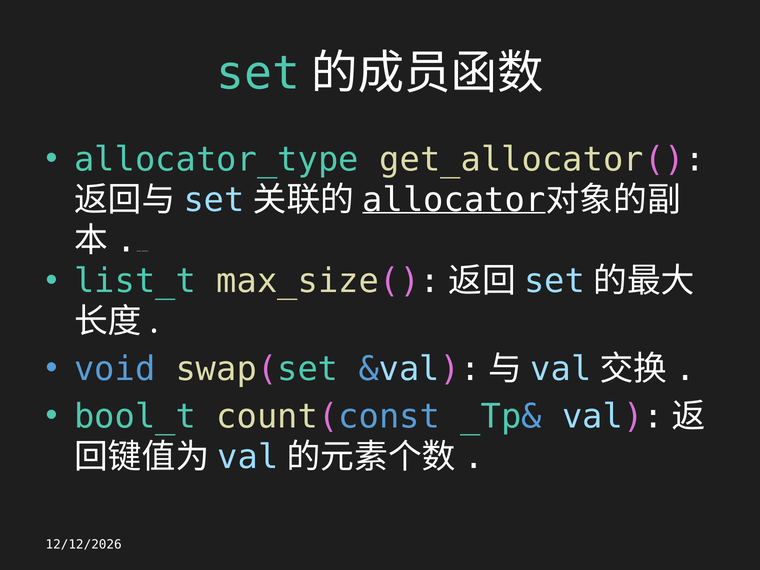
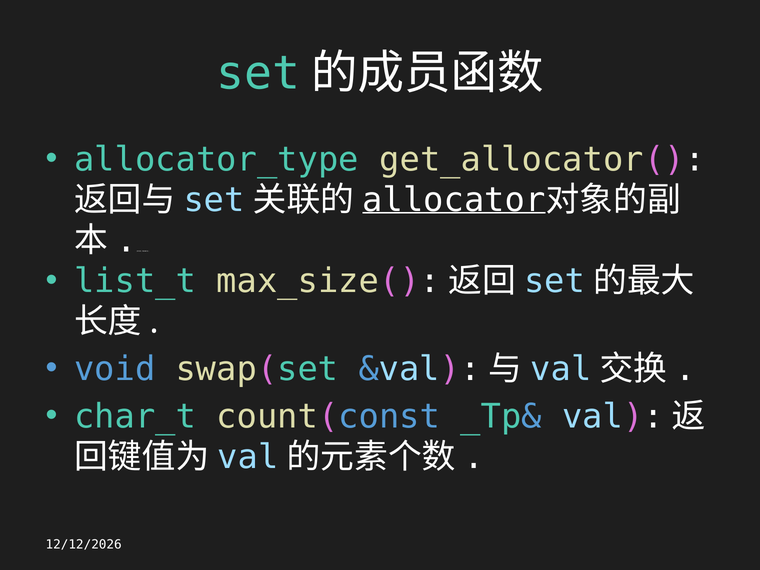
bool_t: bool_t -> char_t (135, 416)
